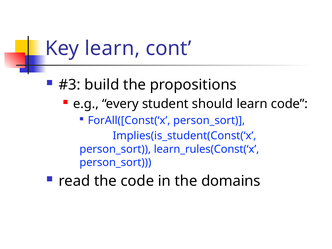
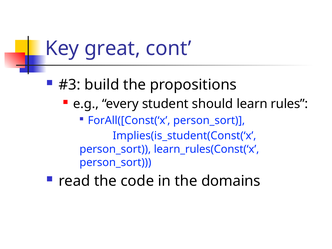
Key learn: learn -> great (112, 48)
learn code: code -> rules (289, 104)
